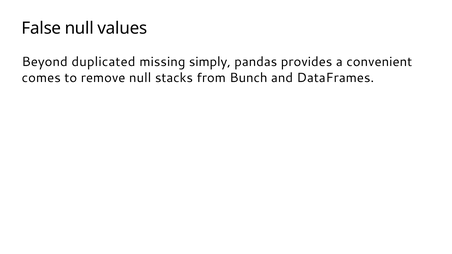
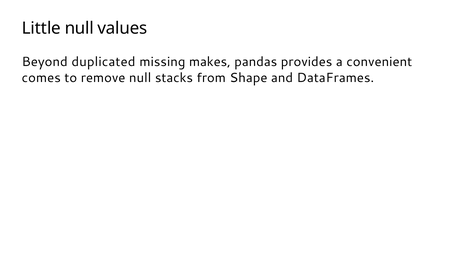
False: False -> Little (41, 28)
simply: simply -> makes (210, 62)
Bunch: Bunch -> Shape (248, 78)
